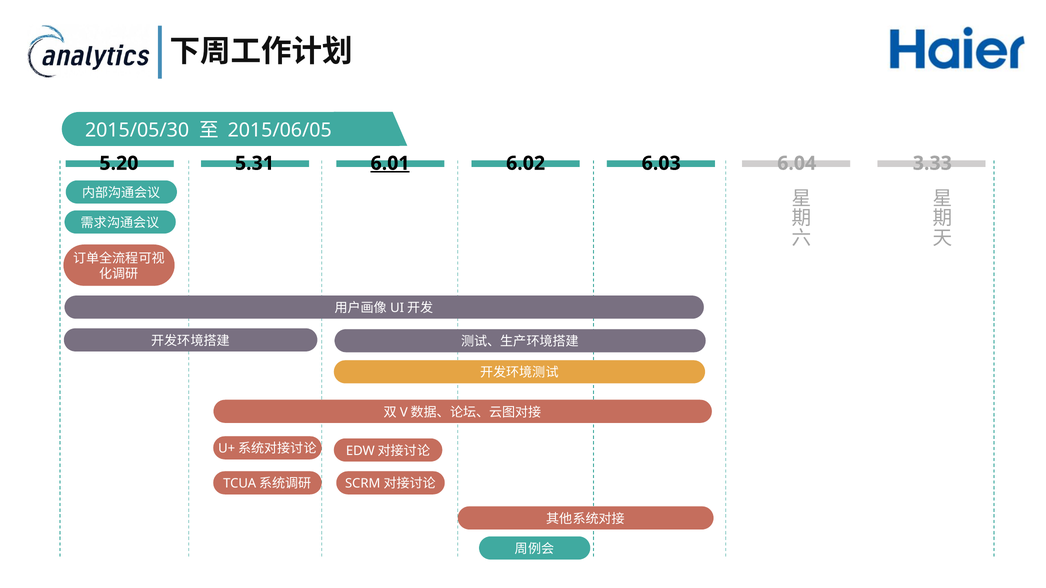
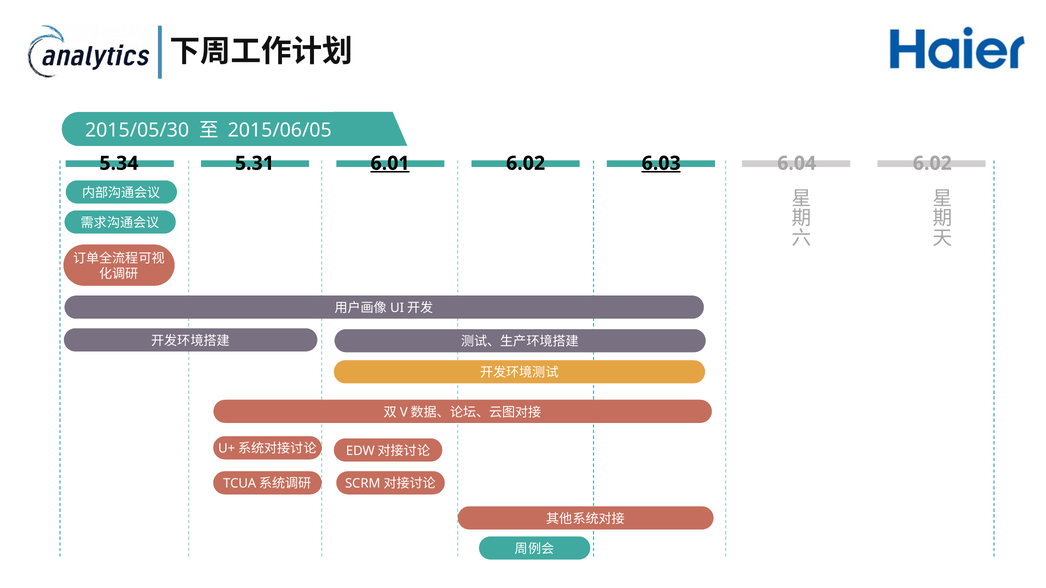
5.20: 5.20 -> 5.34 (119, 163)
6.03 underline: none -> present (661, 163)
6.04 3.33: 3.33 -> 6.02 (932, 163)
